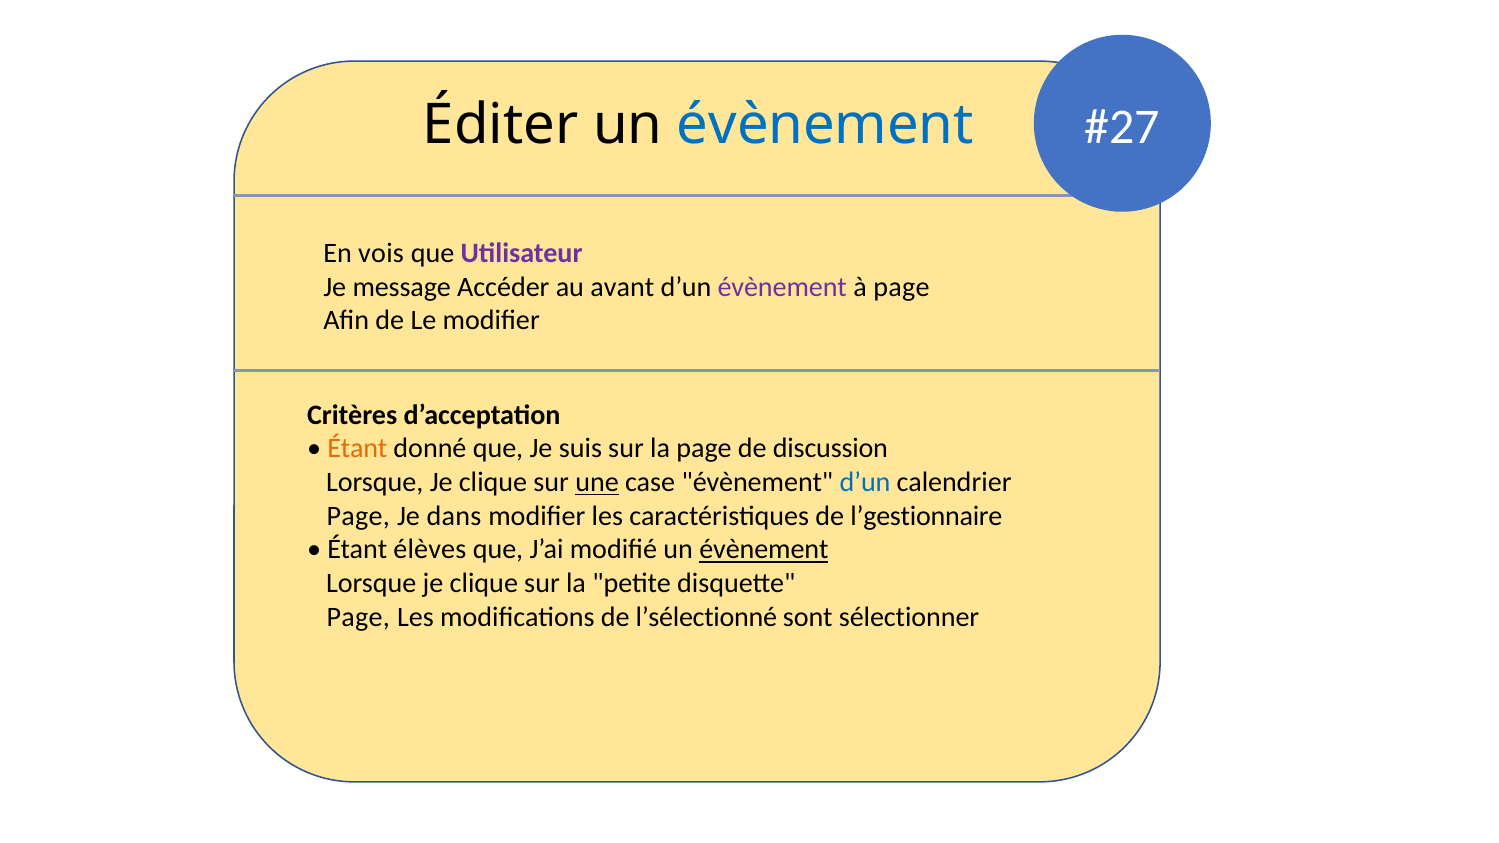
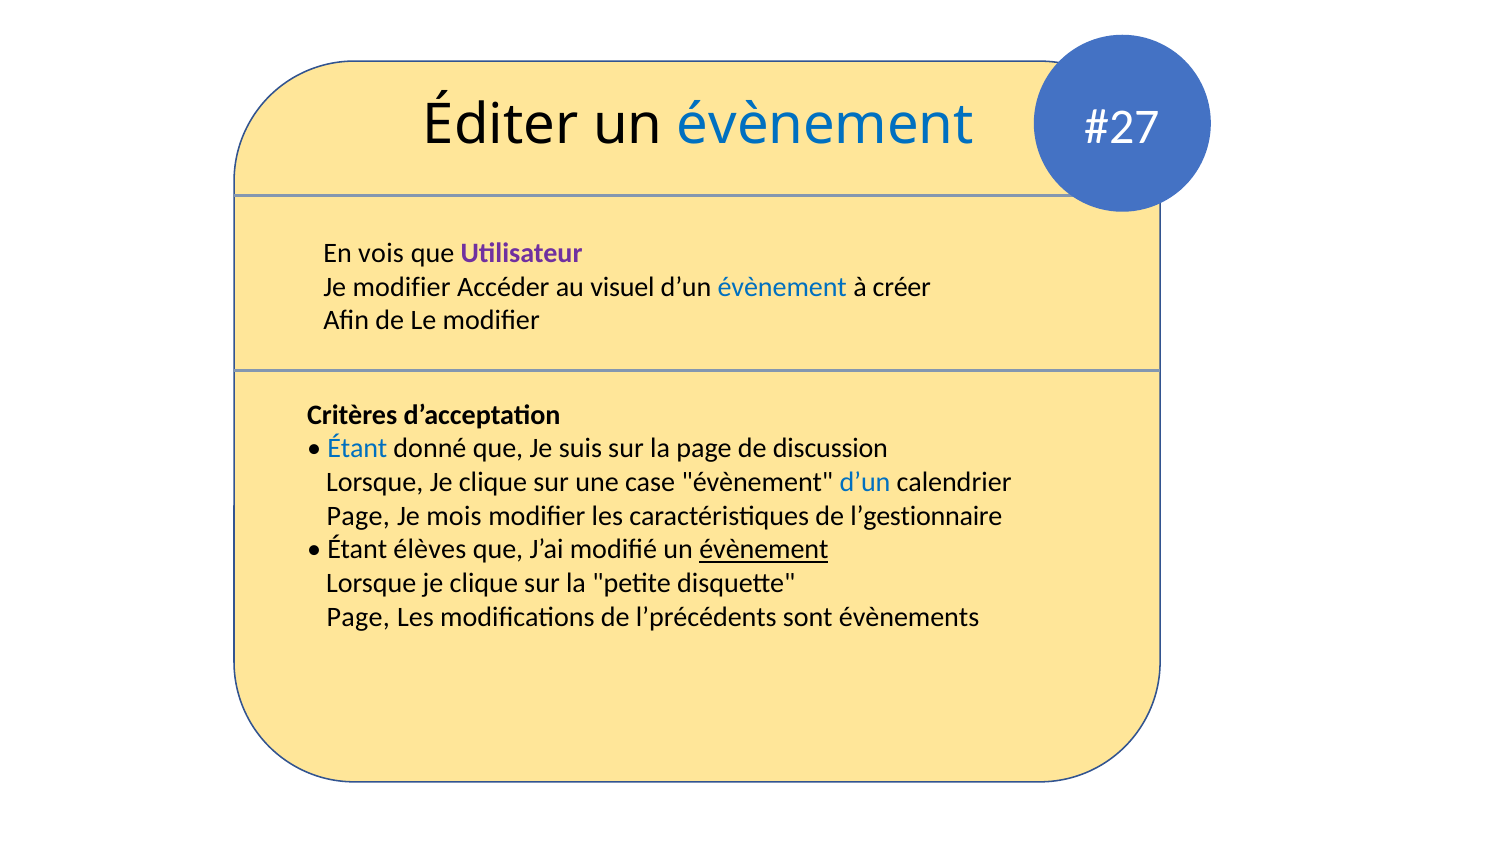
Je message: message -> modifier (402, 287)
avant: avant -> visuel (622, 287)
évènement colour: purple -> blue (782, 287)
à page: page -> créer (902, 287)
Étant colour: orange -> blue (357, 449)
une underline: present -> none (597, 482)
dans: dans -> mois (454, 516)
l’sélectionné: l’sélectionné -> l’précédents (706, 617)
sélectionner: sélectionner -> évènements (909, 617)
